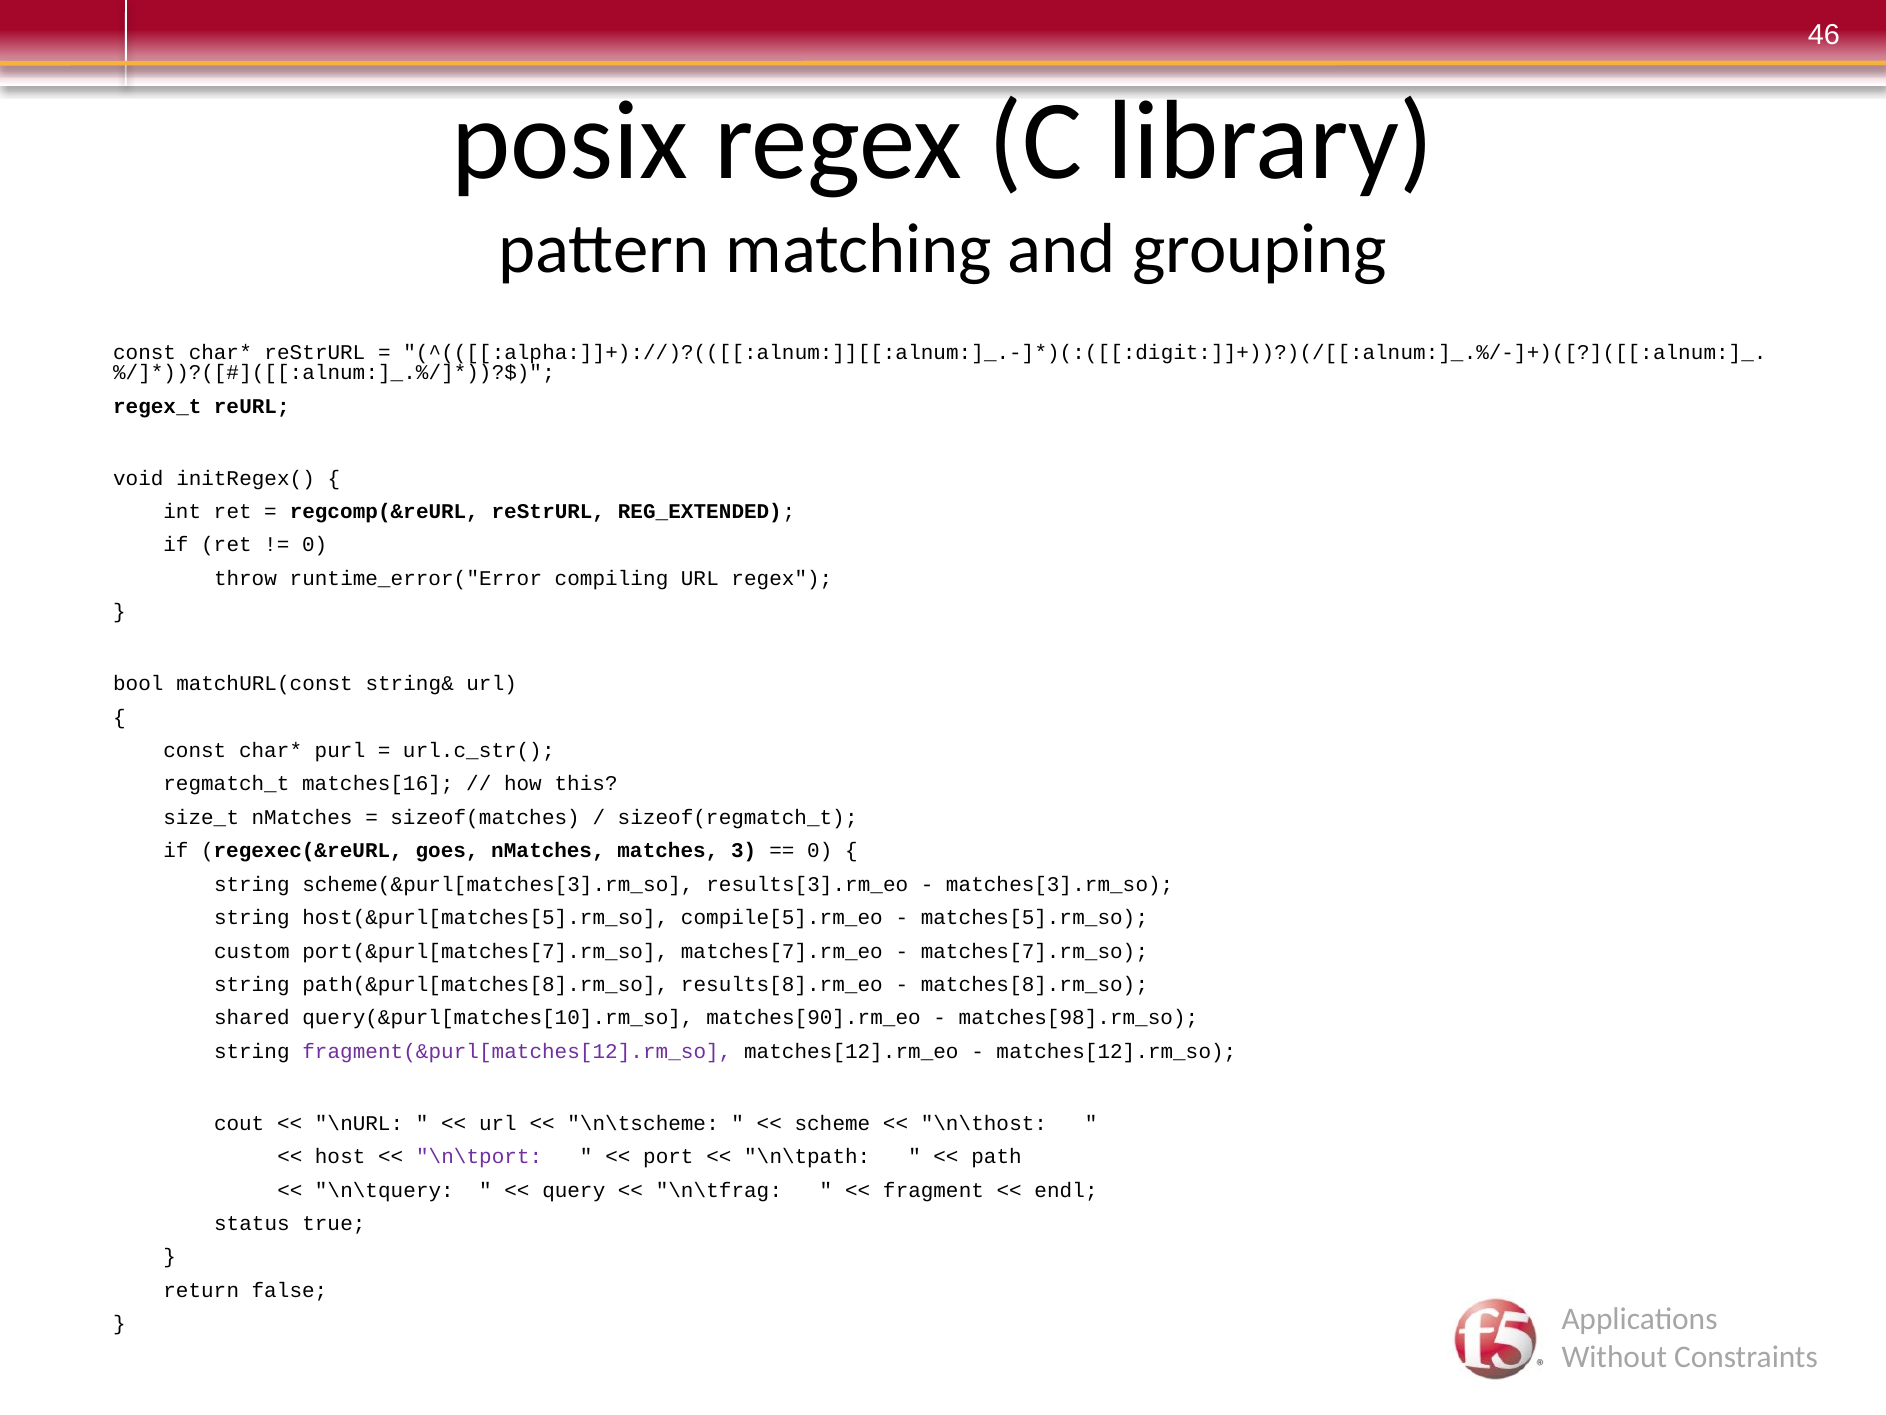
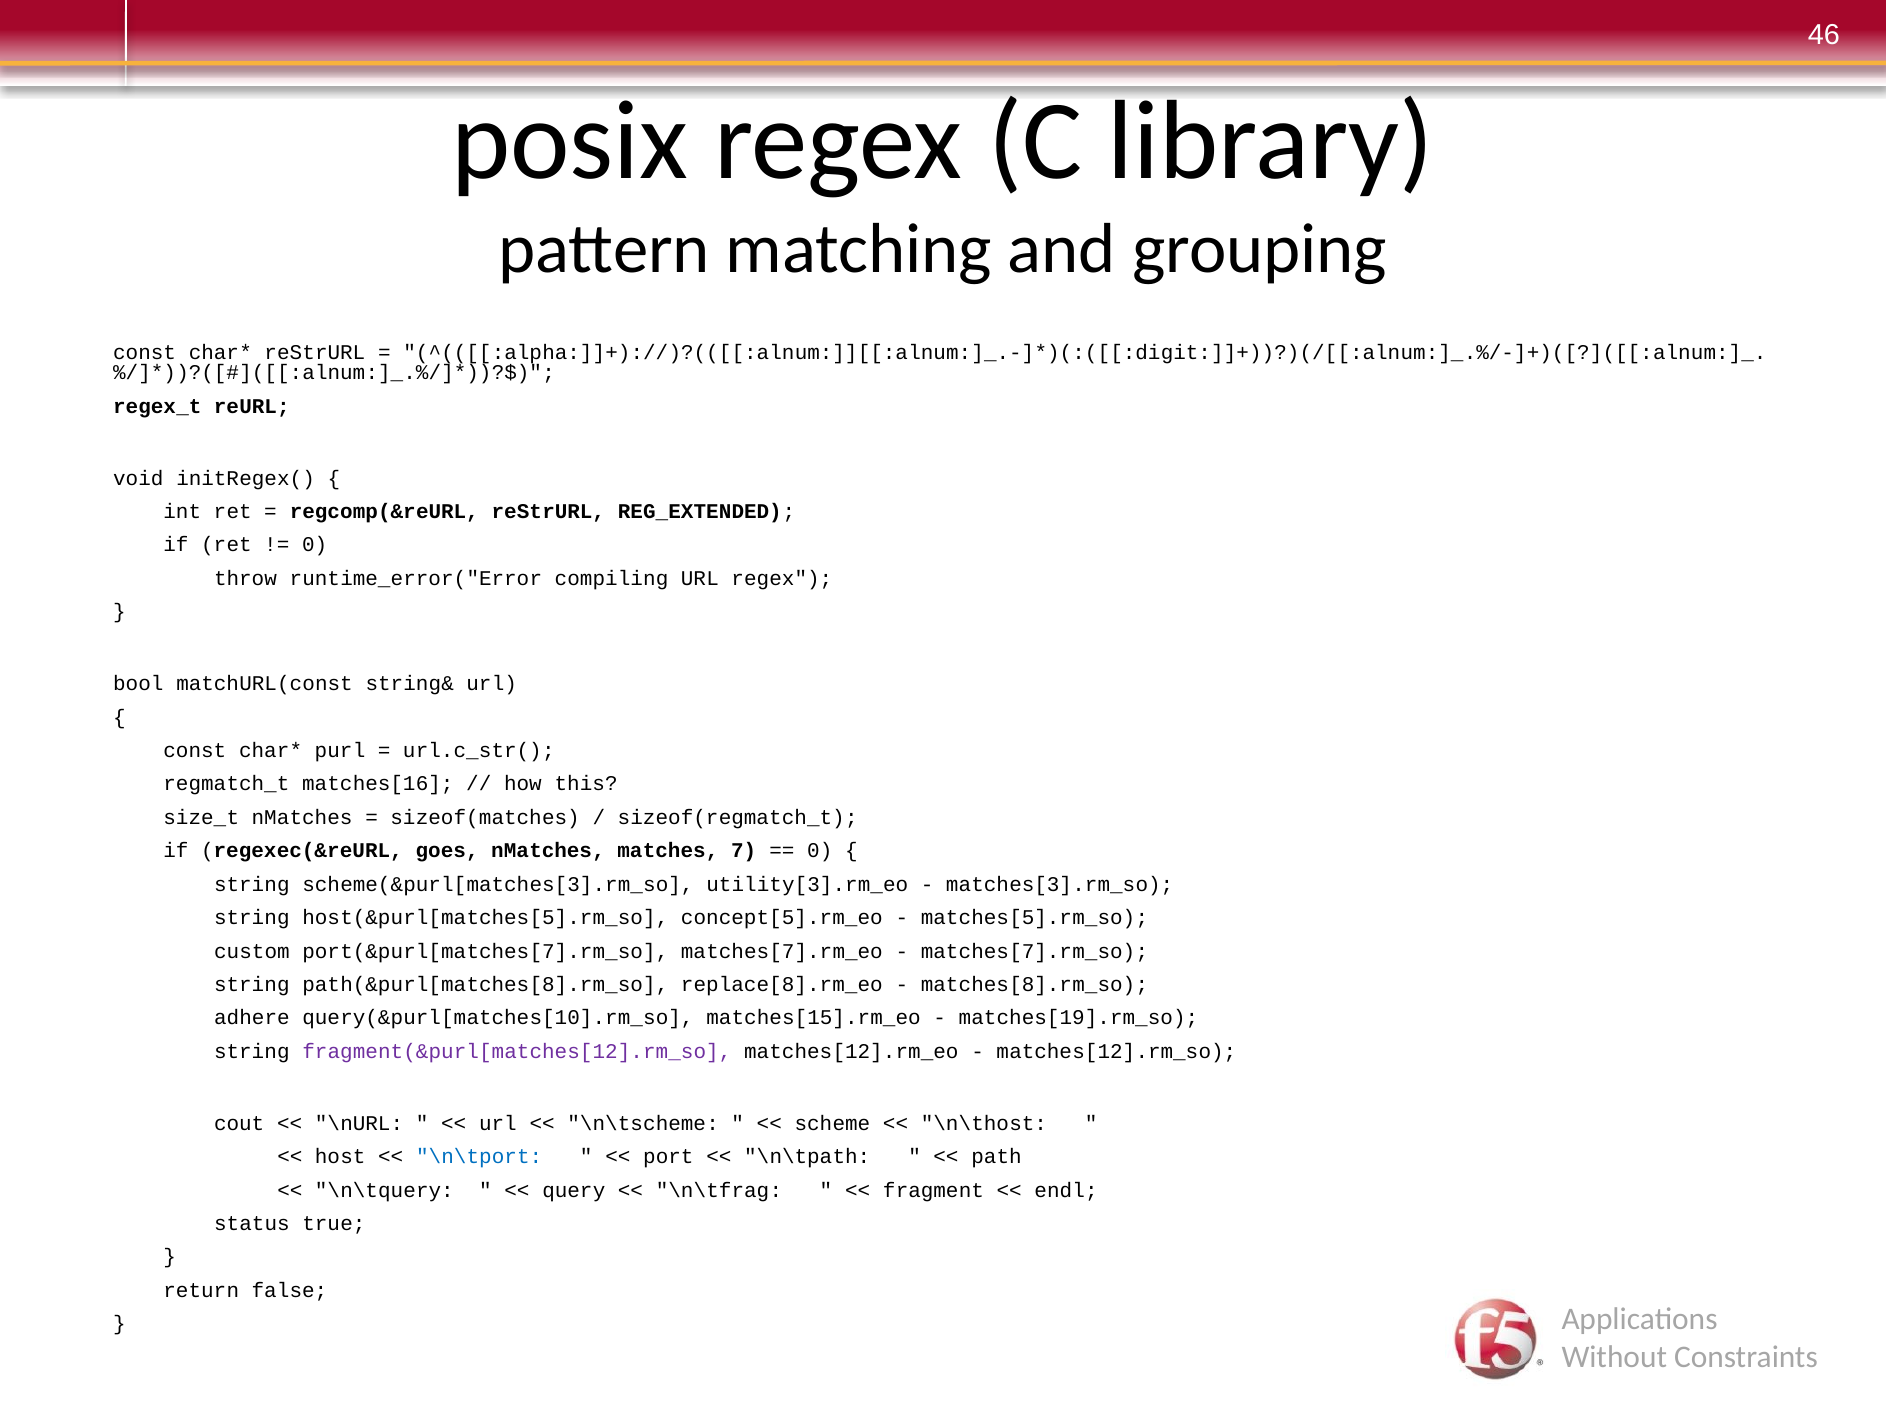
3: 3 -> 7 (744, 851)
results[3].rm_eo: results[3].rm_eo -> utility[3].rm_eo (807, 884)
compile[5].rm_eo: compile[5].rm_eo -> concept[5].rm_eo (782, 917)
results[8].rm_eo: results[8].rm_eo -> replace[8].rm_eo (782, 984)
shared: shared -> adhere (252, 1018)
matches[90].rm_eo: matches[90].rm_eo -> matches[15].rm_eo (814, 1018)
matches[98].rm_so: matches[98].rm_so -> matches[19].rm_so (1078, 1018)
\n\tport colour: purple -> blue (479, 1156)
